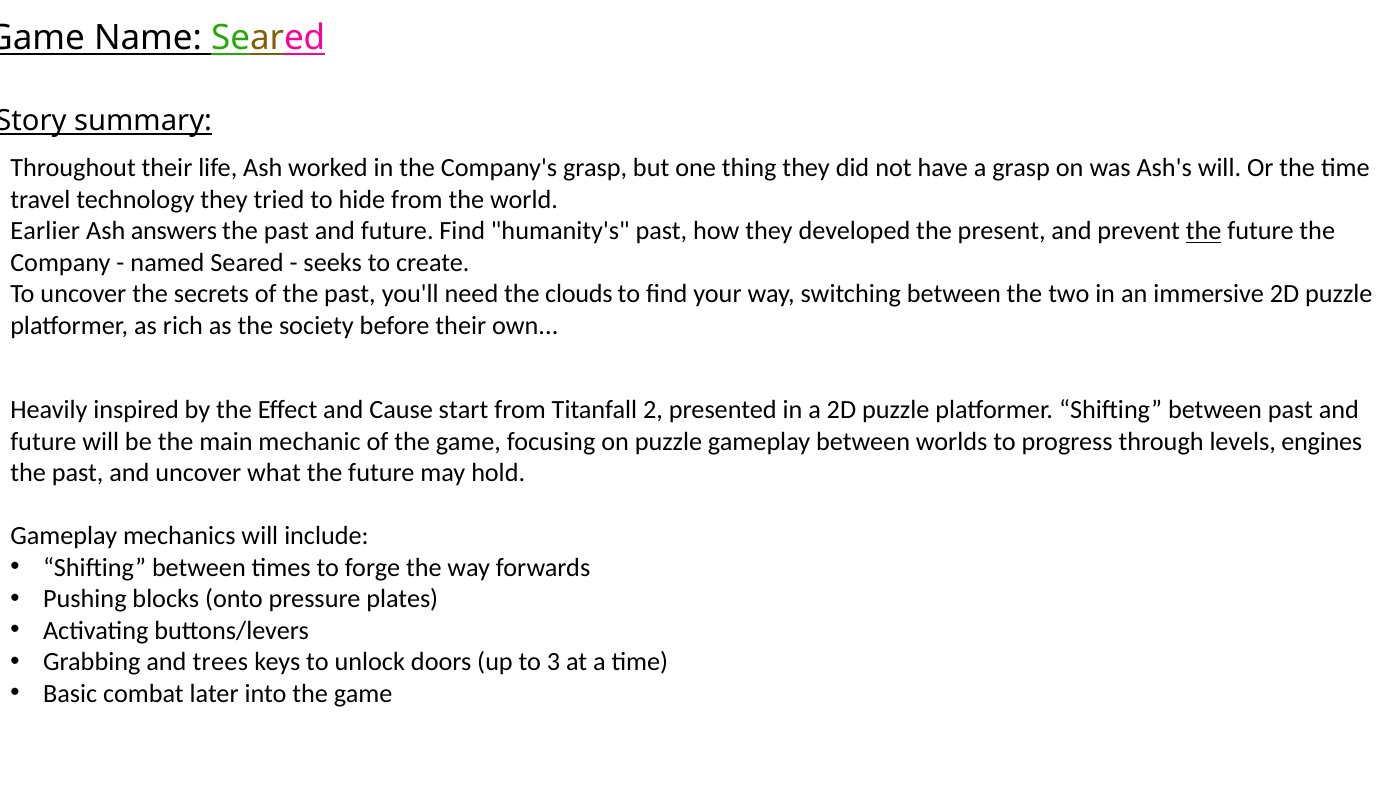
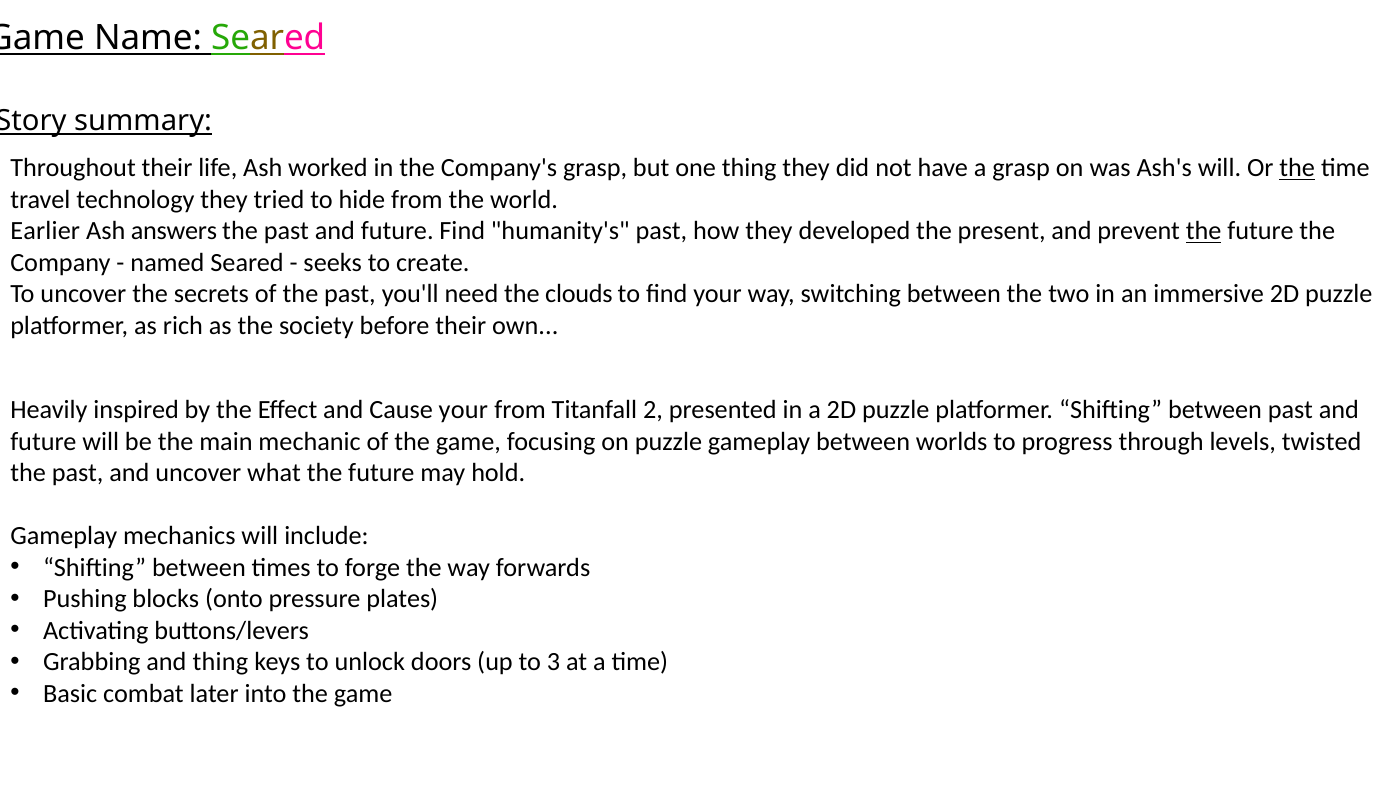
the underline: none -> present (1297, 168)
Cause start: start -> your (463, 411)
engines: engines -> twisted (1322, 442)
and trees: trees -> thing (220, 663)
